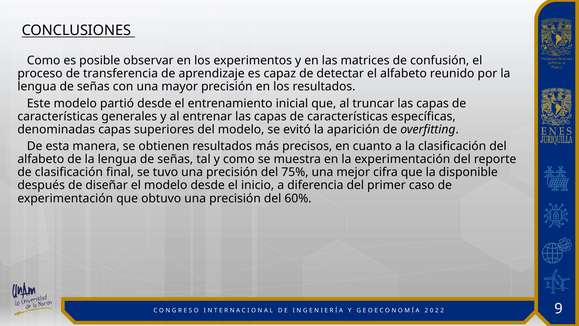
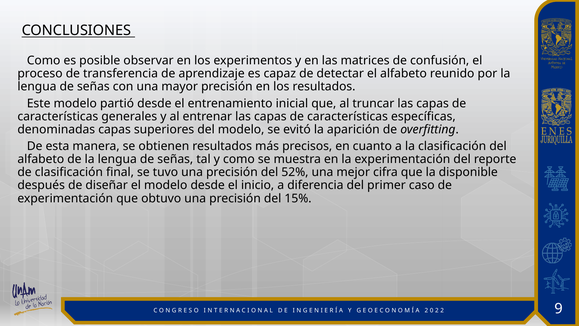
75%: 75% -> 52% (295, 172)
60%: 60% -> 15% (298, 198)
